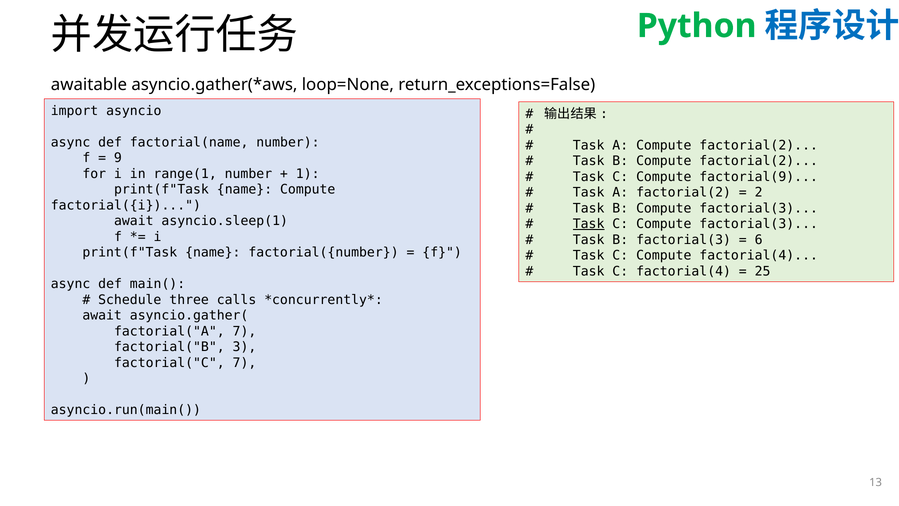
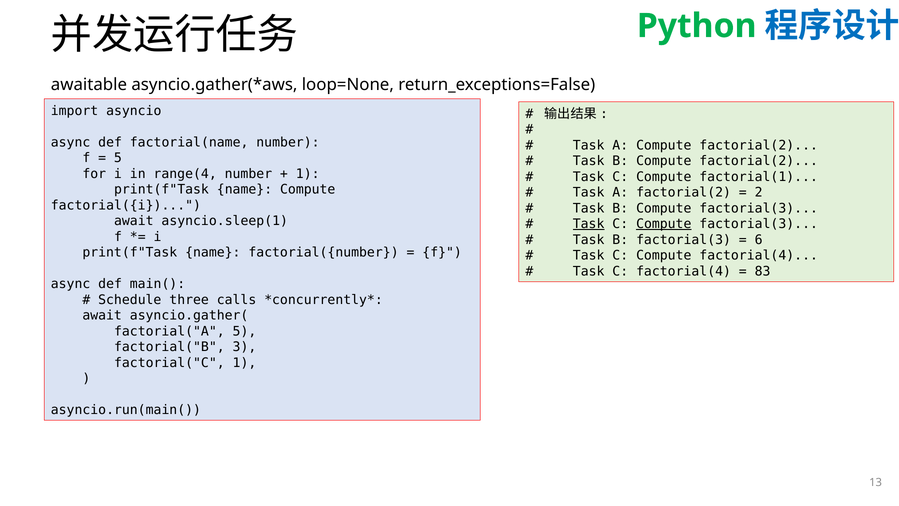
9: 9 -> 5 (118, 158)
range(1: range(1 -> range(4 (185, 174)
factorial(9: factorial(9 -> factorial(1 (759, 177)
Compute underline: none -> present (664, 224)
25: 25 -> 83 (763, 271)
factorial("A 7: 7 -> 5 (244, 331)
factorial("C 7: 7 -> 1 (244, 363)
